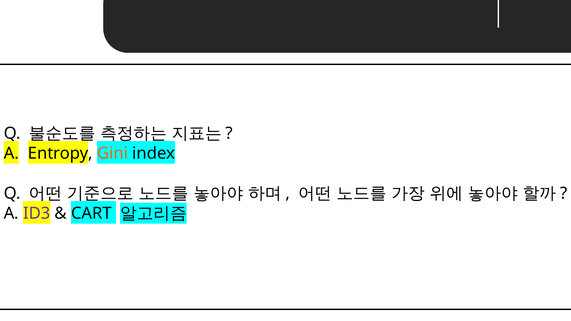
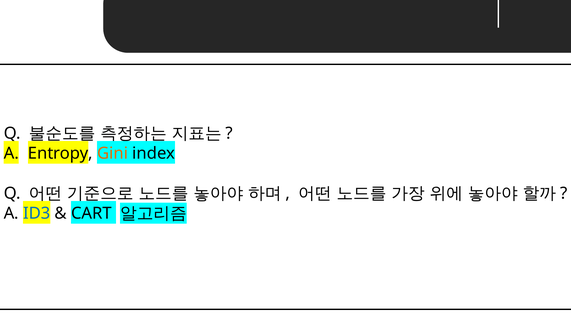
ID3 colour: purple -> blue (37, 213)
